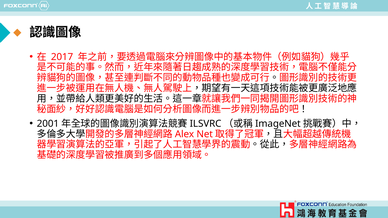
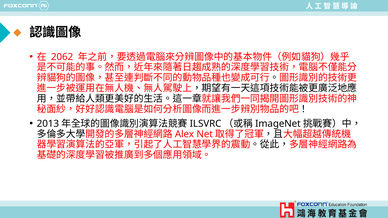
2017: 2017 -> 2062 (62, 57)
2001: 2001 -> 2013 (48, 124)
